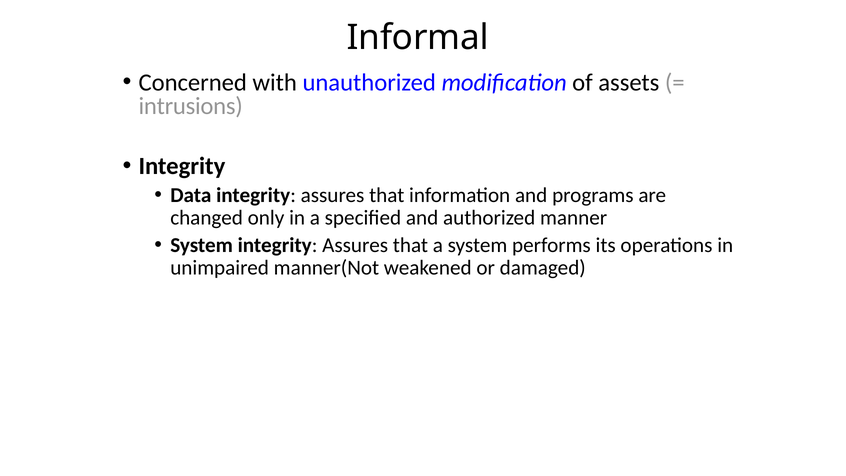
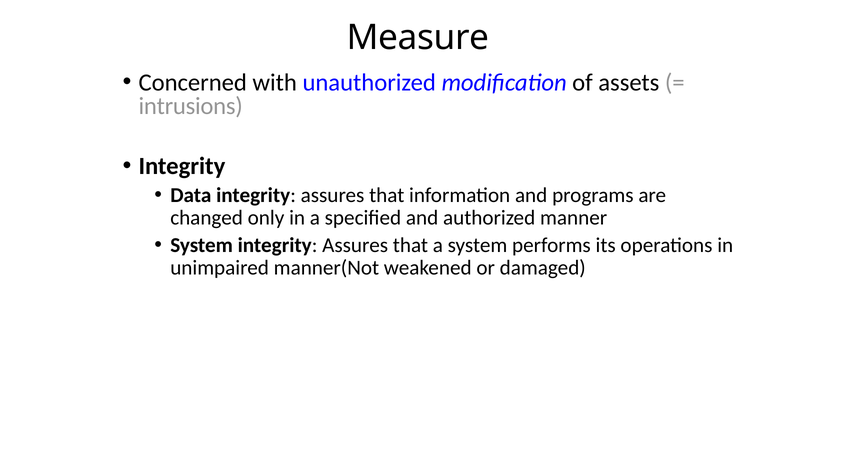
Informal: Informal -> Measure (418, 38)
